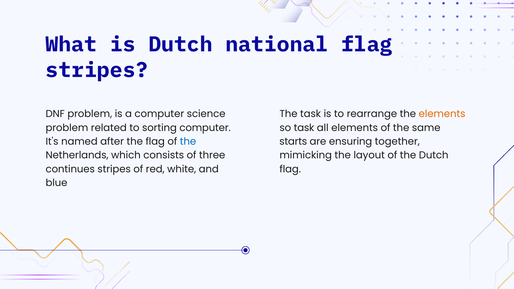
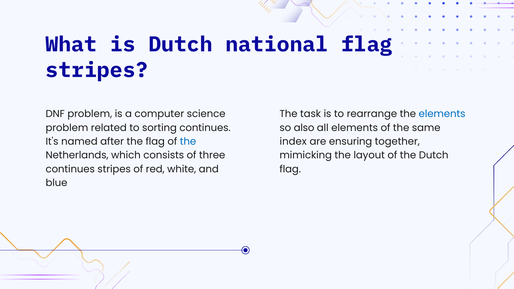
elements colour: orange -> blue (442, 114)
sorting computer: computer -> continues (205, 128)
so task: task -> also (304, 128)
starts: starts -> index (293, 142)
